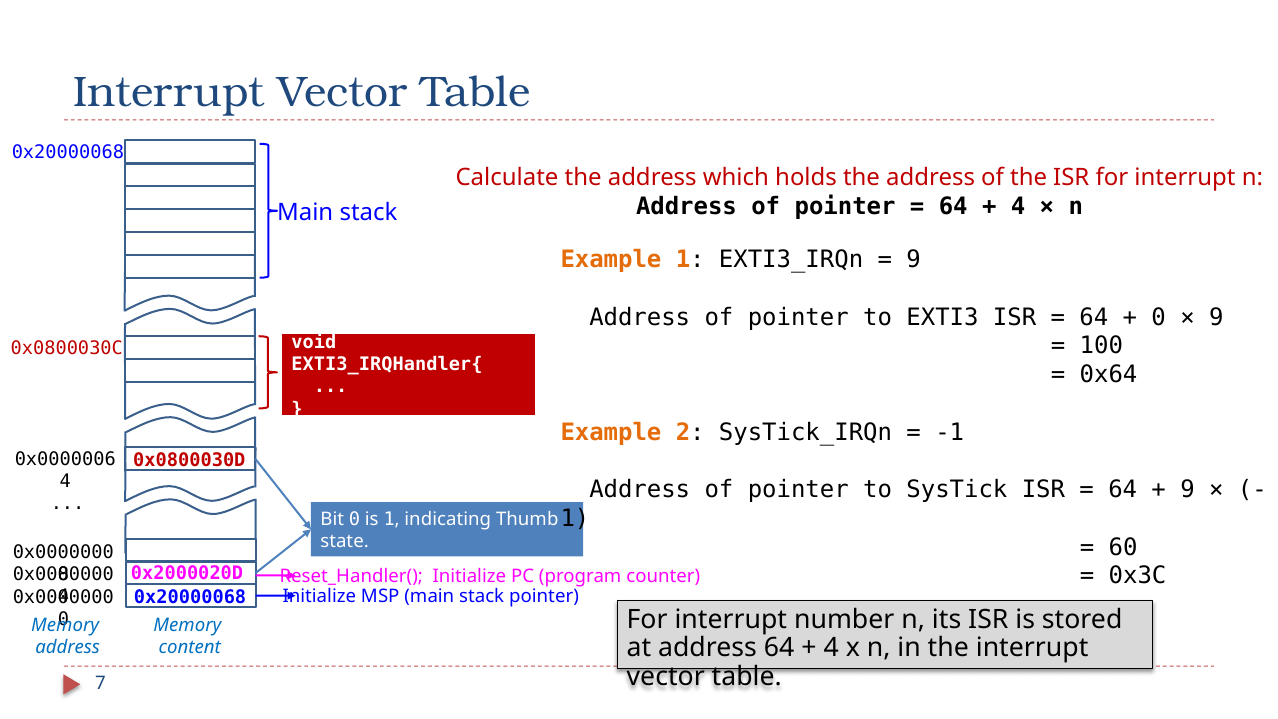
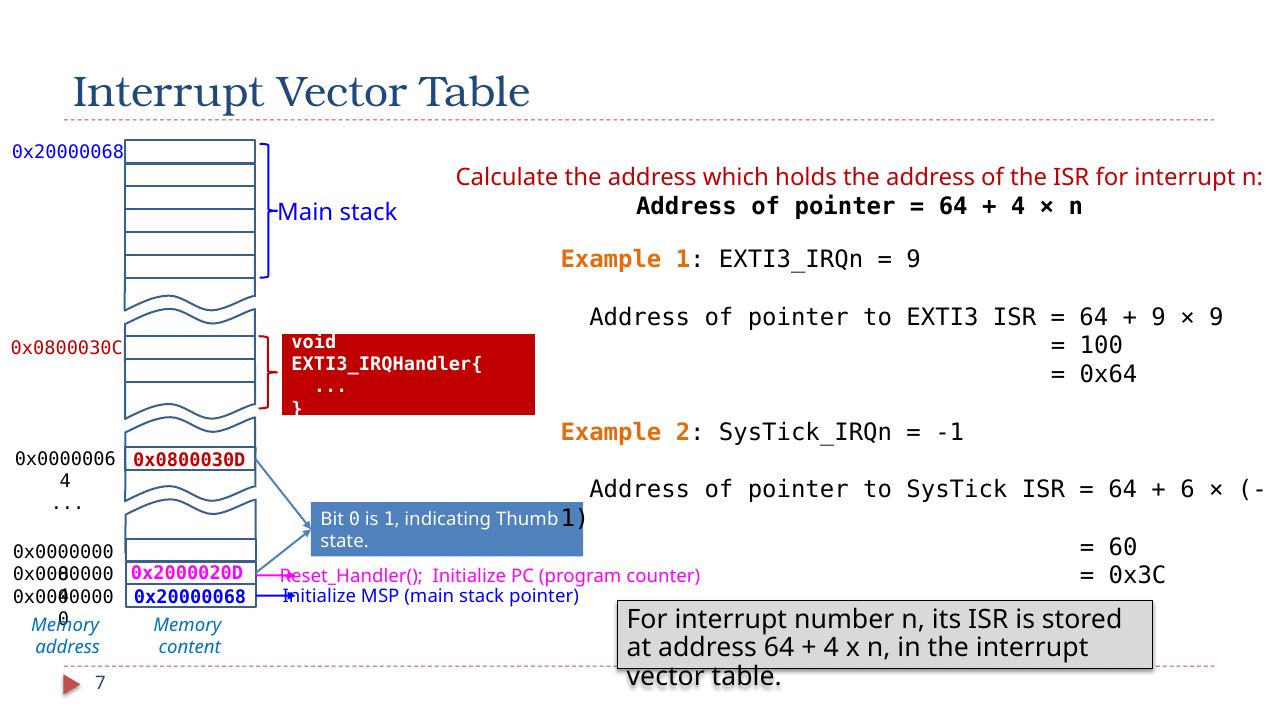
0: 0 -> 9 (1159, 317)
9: 9 -> 6 (1188, 490)
